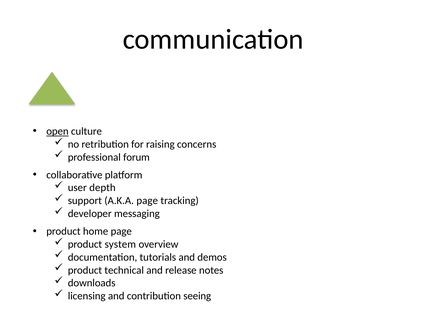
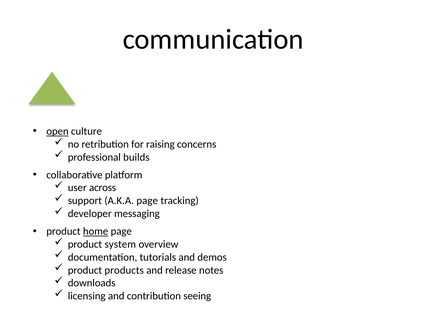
forum: forum -> builds (136, 157)
depth: depth -> across (103, 187)
home underline: none -> present (96, 231)
technical: technical -> products (124, 270)
